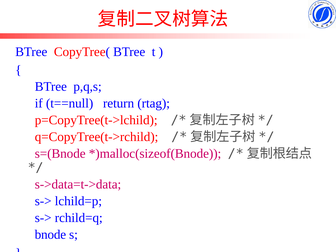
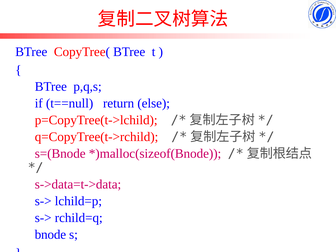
rtag: rtag -> else (154, 103)
